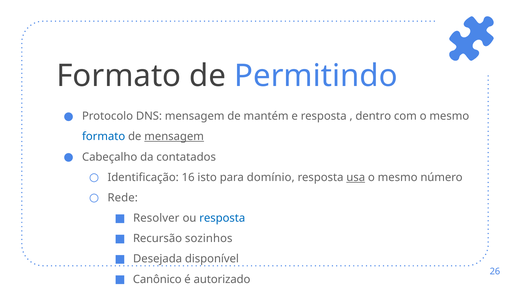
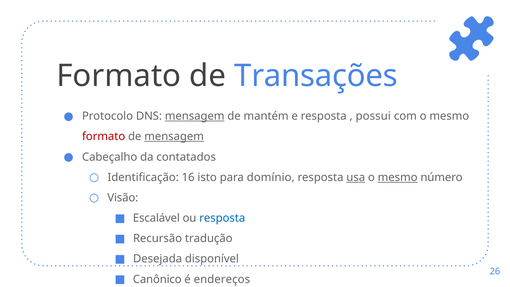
Permitindo: Permitindo -> Transações (316, 76)
mensagem underline: none -> present (195, 116)
dentro: dentro -> possui (373, 116)
formato colour: blue -> red (104, 137)
mesmo underline: none -> present (398, 177)
Rede: Rede -> Visão (123, 198)
Resolver: Resolver -> Escalável (156, 218)
sozinhos: sozinhos -> tradução (209, 238)
autorizado: autorizado -> endereços (222, 279)
